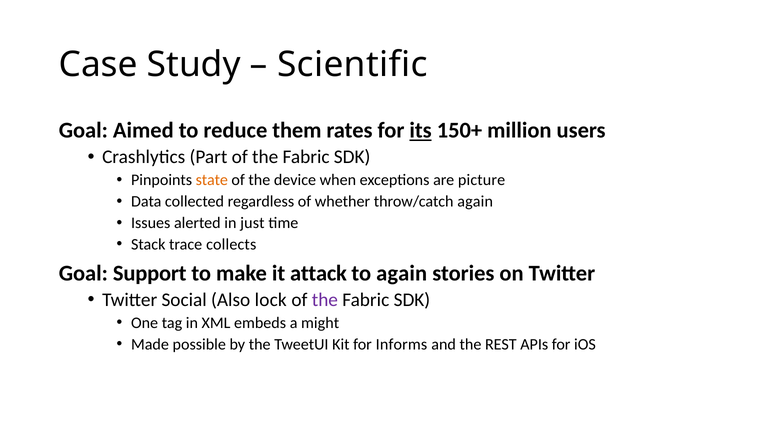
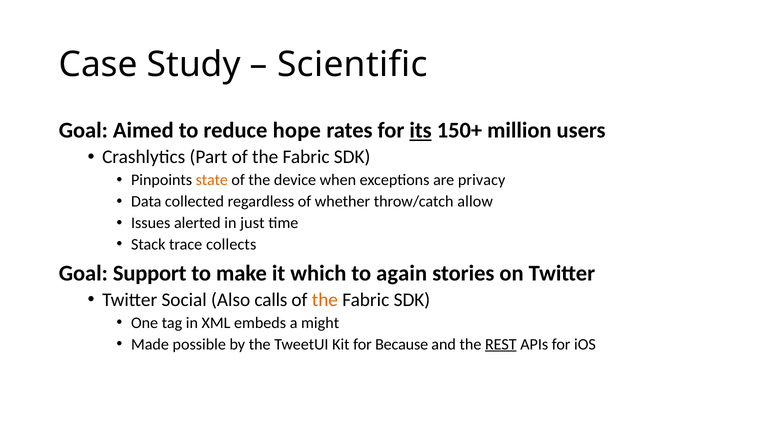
them: them -> hope (297, 130)
picture: picture -> privacy (482, 180)
throw/catch again: again -> allow (475, 201)
attack: attack -> which (318, 273)
lock: lock -> calls (271, 299)
the colour: purple -> orange (325, 299)
Informs: Informs -> Because (402, 344)
REST underline: none -> present (501, 344)
